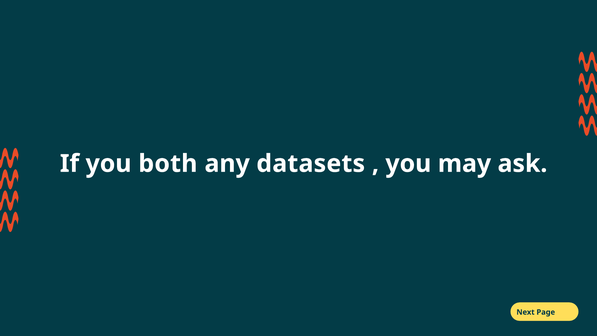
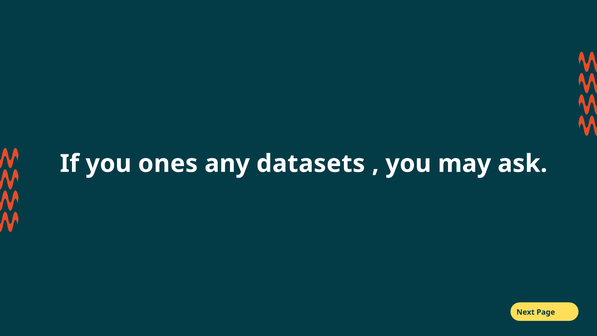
both: both -> ones (168, 164)
